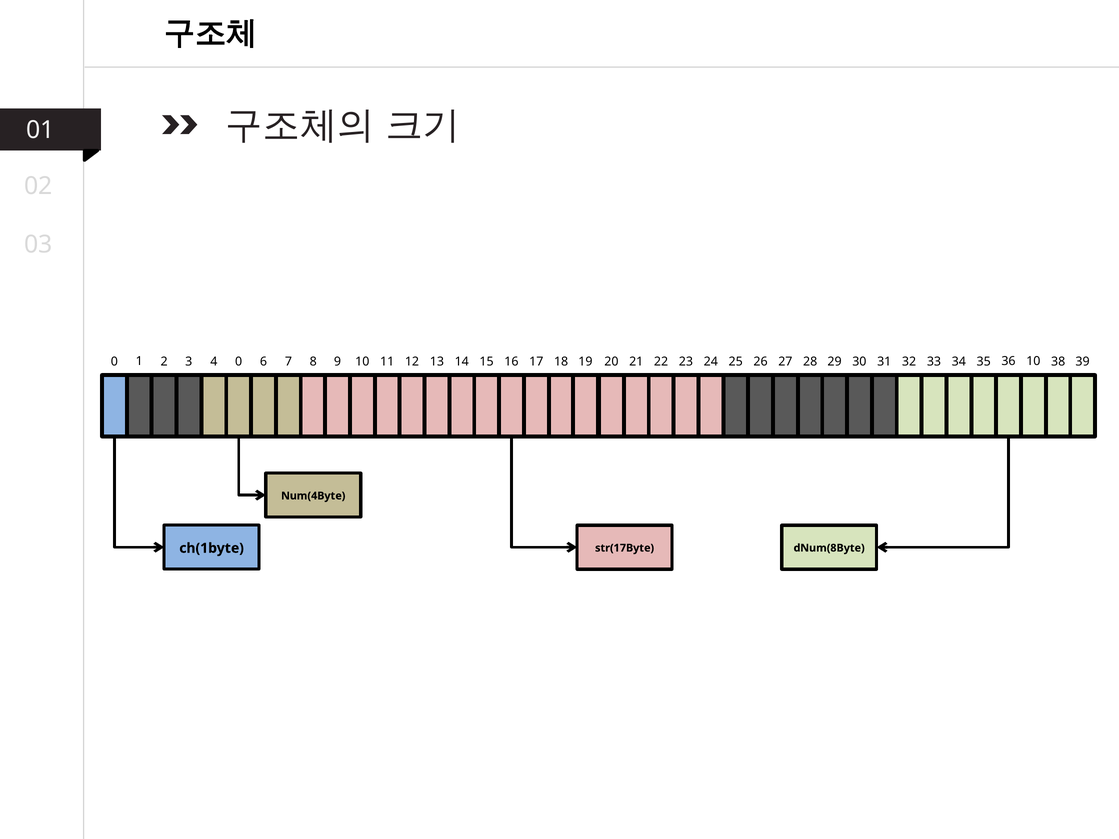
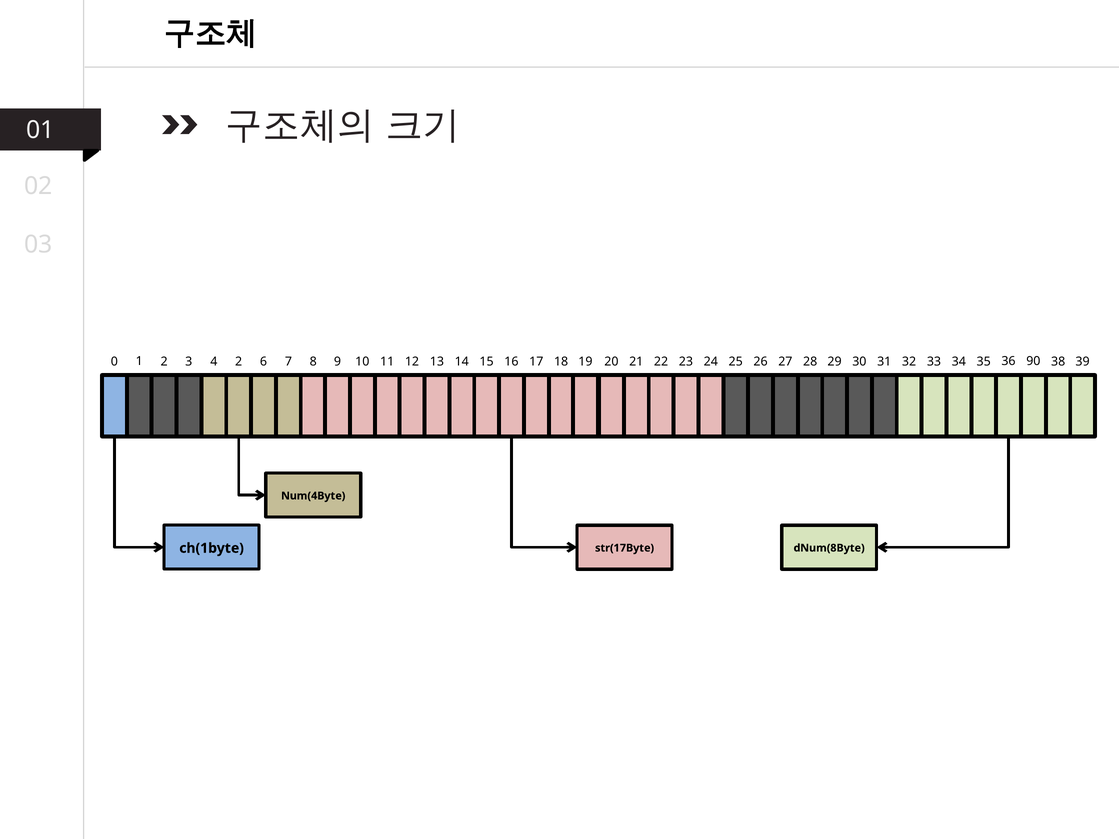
4 0: 0 -> 2 (239, 362)
36 10: 10 -> 90 (1033, 361)
